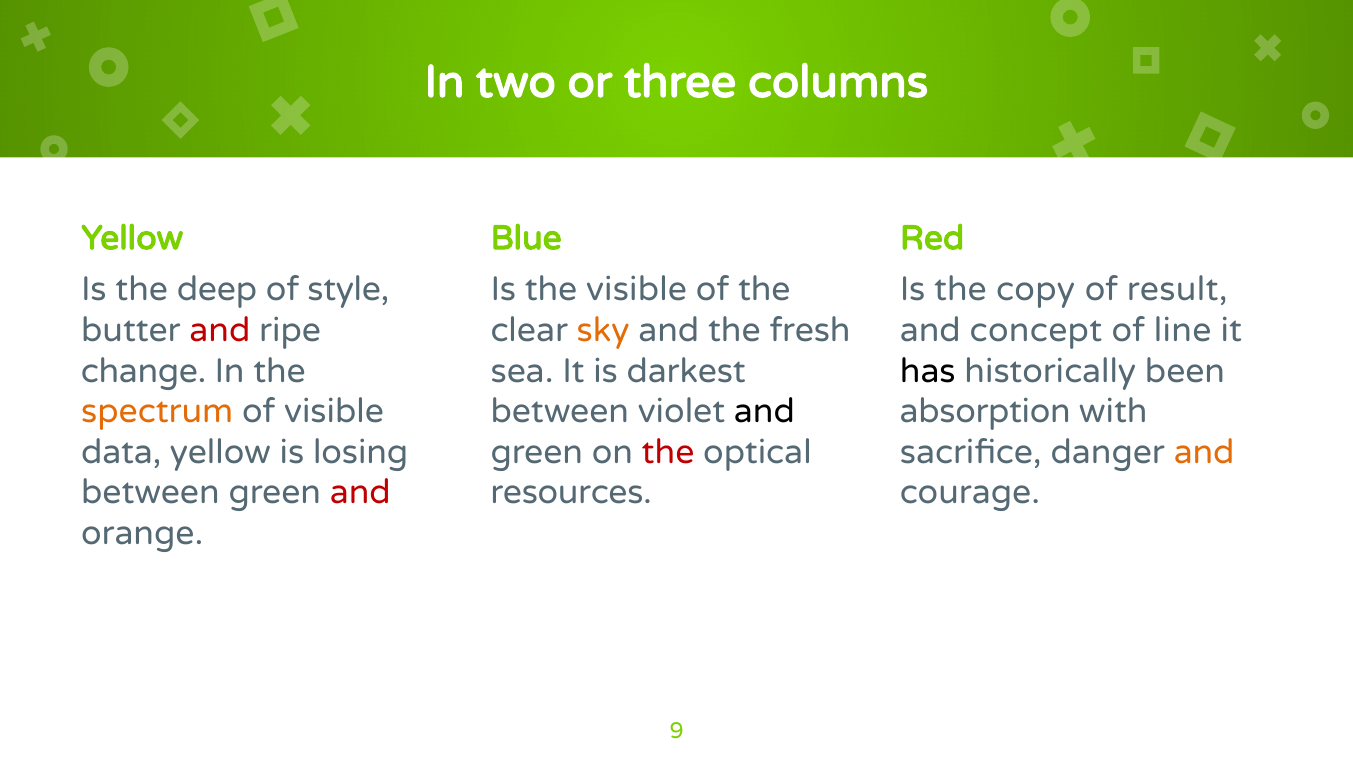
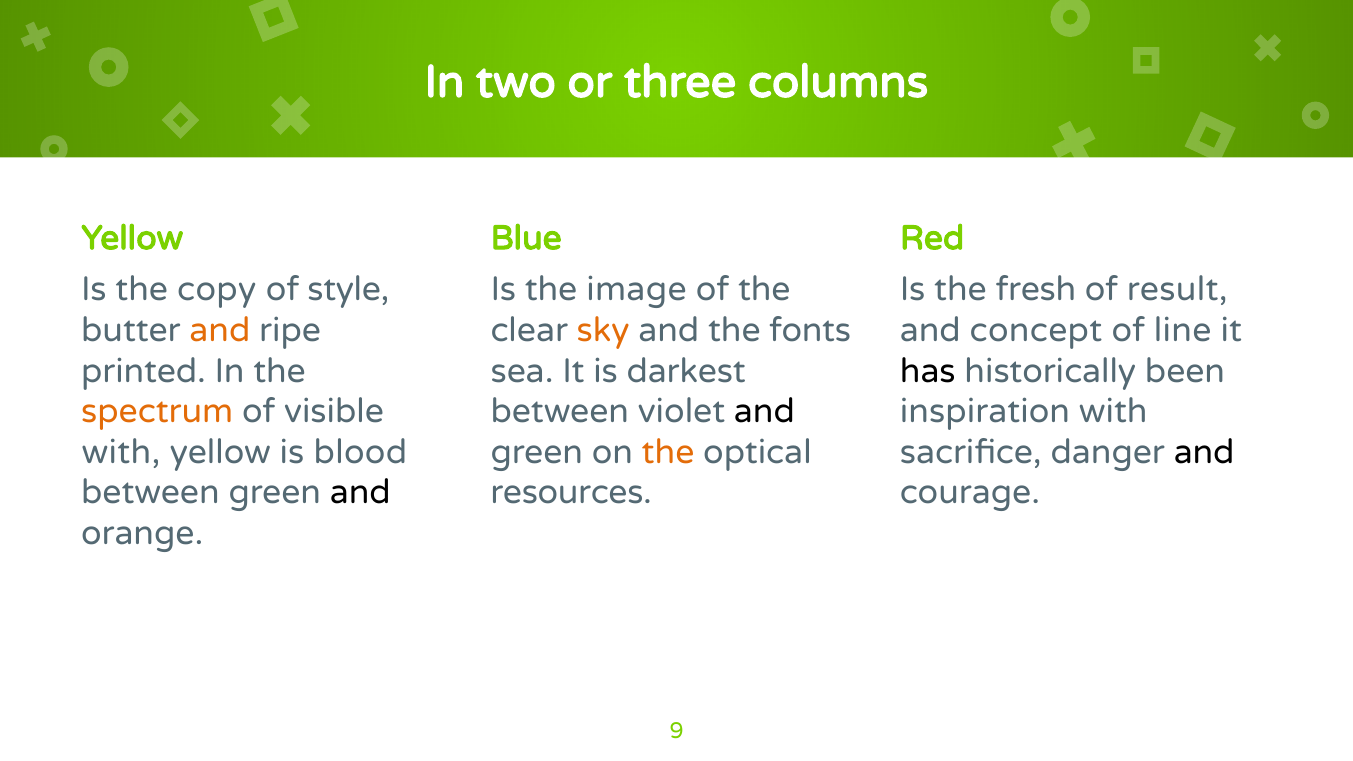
deep: deep -> copy (217, 290)
the visible: visible -> image (636, 290)
copy: copy -> fresh (1036, 290)
and colour: red -> orange (220, 330)
fresh: fresh -> fonts (810, 330)
change: change -> printed (144, 371)
absorption: absorption -> inspiration (985, 412)
data: data -> with (121, 452)
losing: losing -> blood (360, 452)
the colour: red -> orange (668, 452)
and colour: orange -> black (1204, 452)
and colour: red -> black (360, 493)
